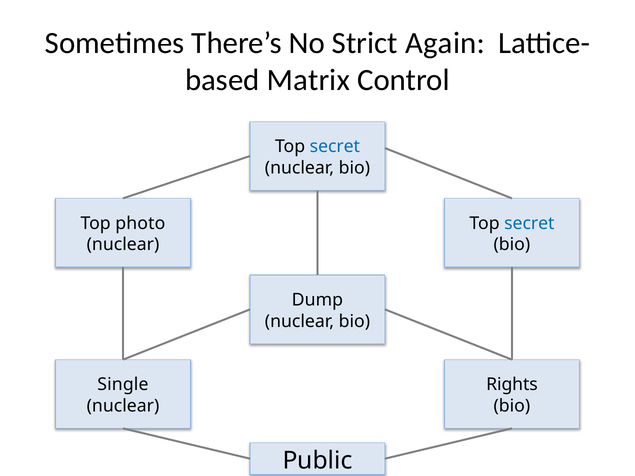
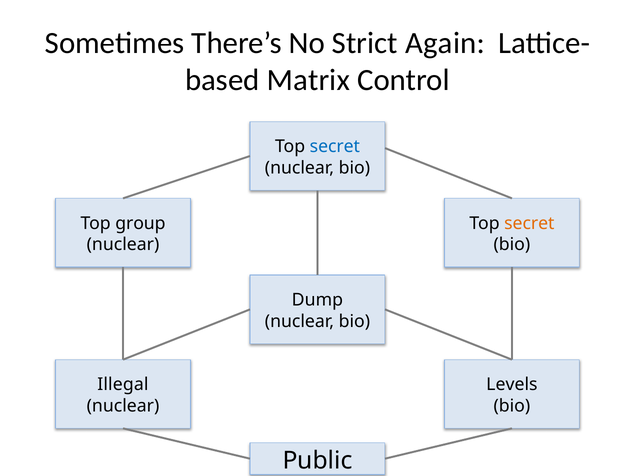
photo: photo -> group (140, 223)
secret colour: blue -> orange (529, 223)
Single: Single -> Illegal (123, 385)
Rights: Rights -> Levels (512, 385)
